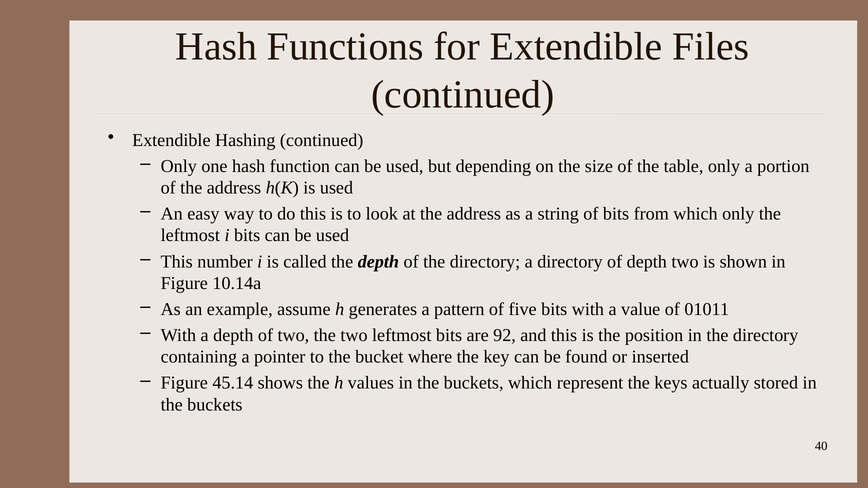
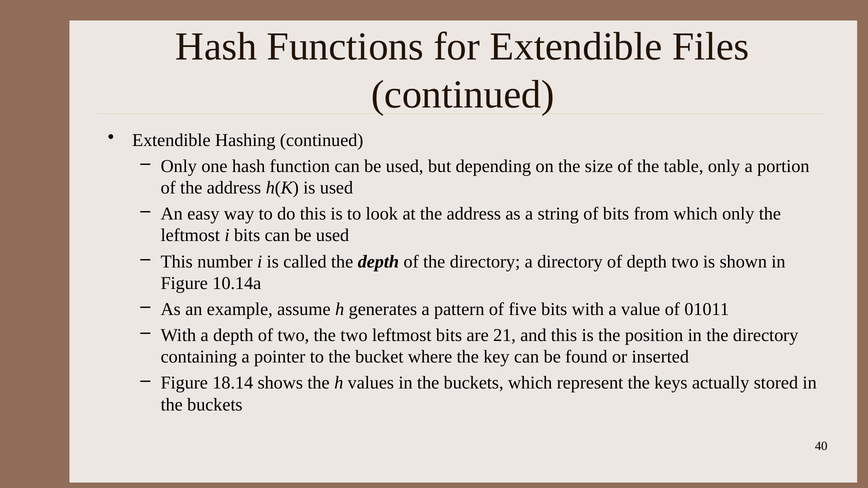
92: 92 -> 21 (505, 335)
45.14: 45.14 -> 18.14 (233, 383)
